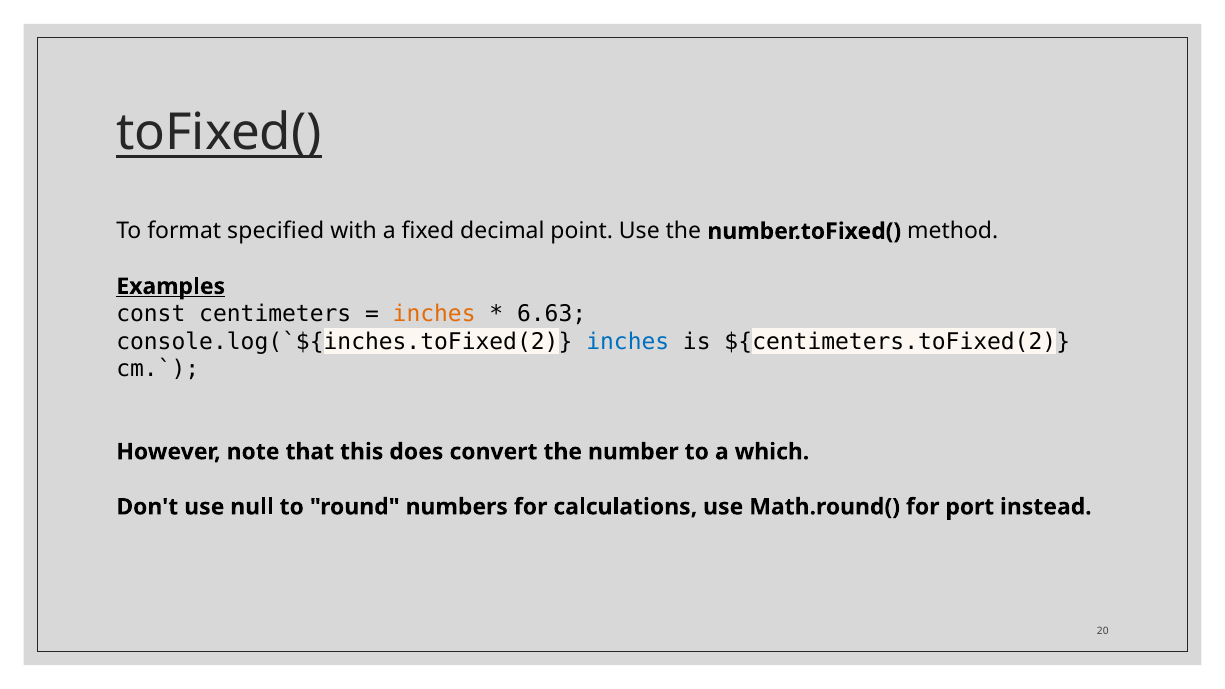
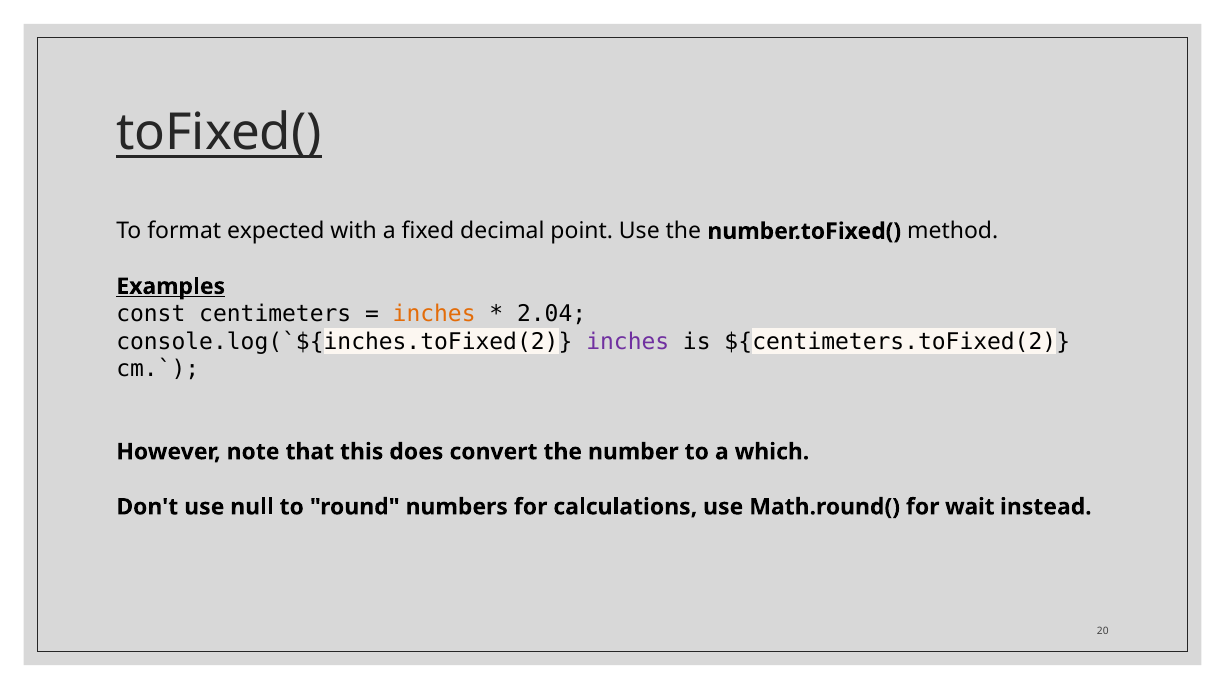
specified: specified -> expected (276, 231)
6.63: 6.63 -> 2.04 (552, 314)
inches colour: blue -> purple (628, 342)
port: port -> wait (970, 507)
